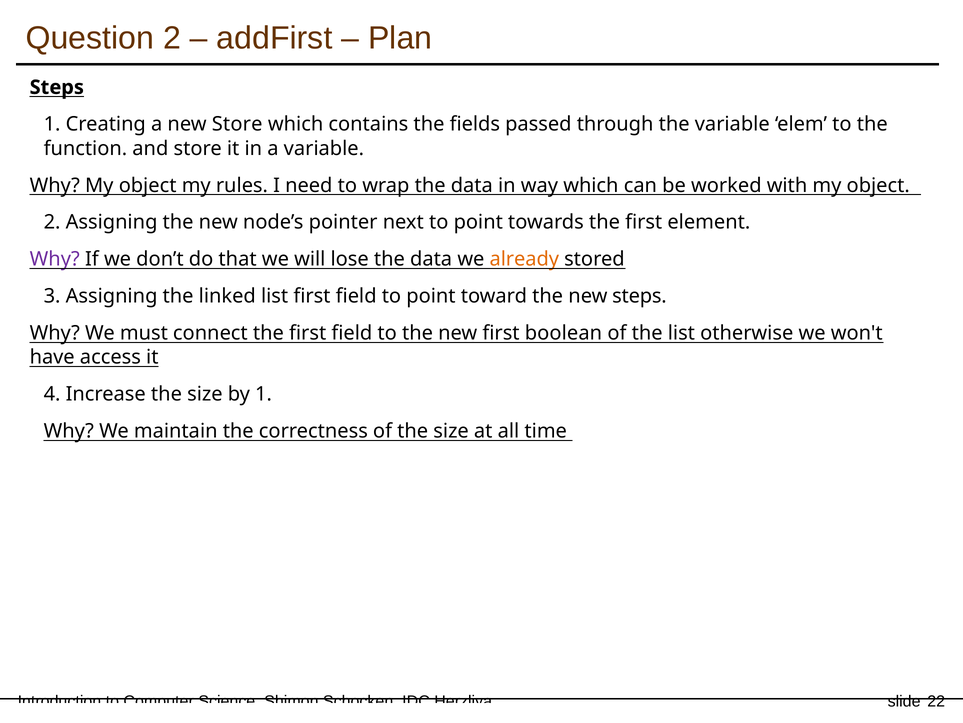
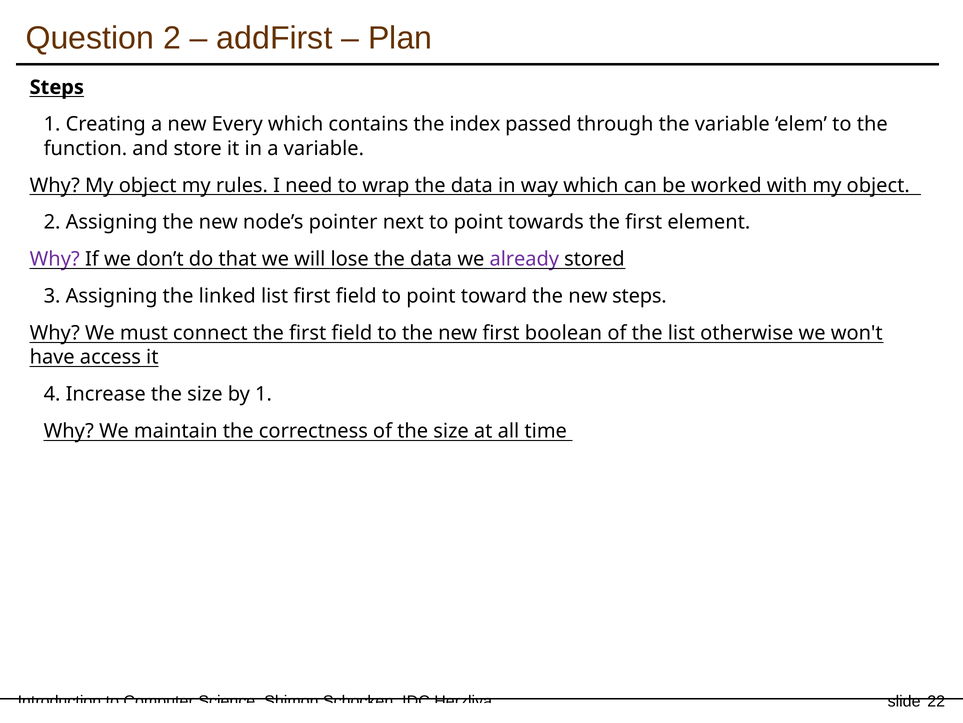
new Store: Store -> Every (237, 124)
fields: fields -> index (475, 124)
already colour: orange -> purple (524, 259)
